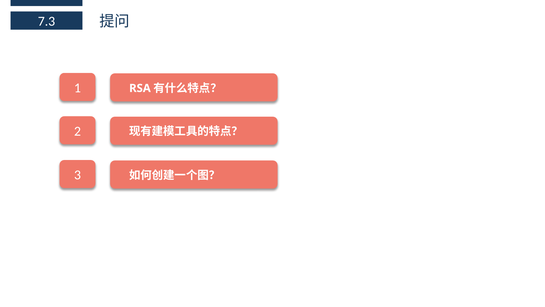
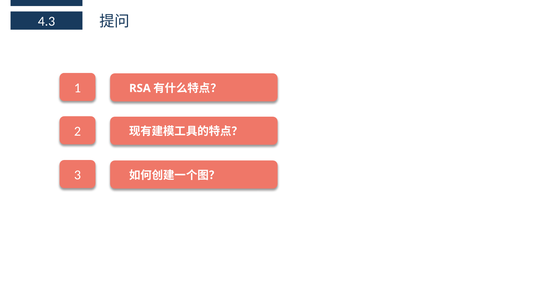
7.3: 7.3 -> 4.3 (47, 21)
